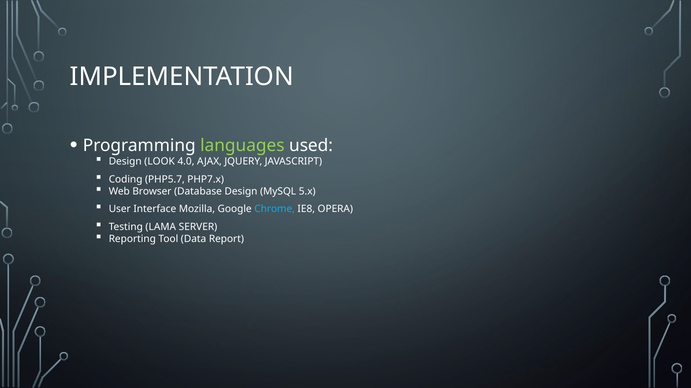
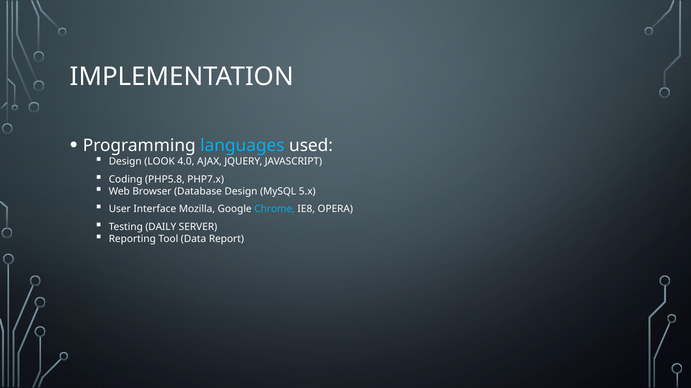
languages colour: light green -> light blue (242, 146)
PHP5.7: PHP5.7 -> PHP5.8 (165, 180)
LAMA: LAMA -> DAILY (161, 227)
